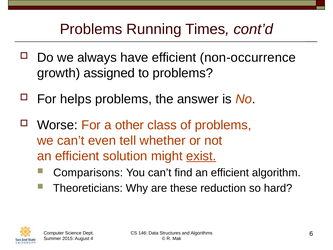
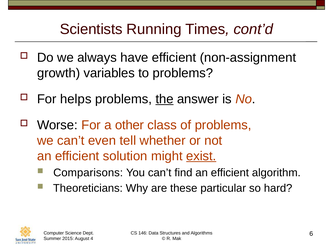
Problems: Problems -> Scientists (91, 29)
non-occurrence: non-occurrence -> non-assignment (248, 58)
assigned: assigned -> variables (109, 73)
the underline: none -> present (165, 99)
reduction: reduction -> particular (223, 188)
